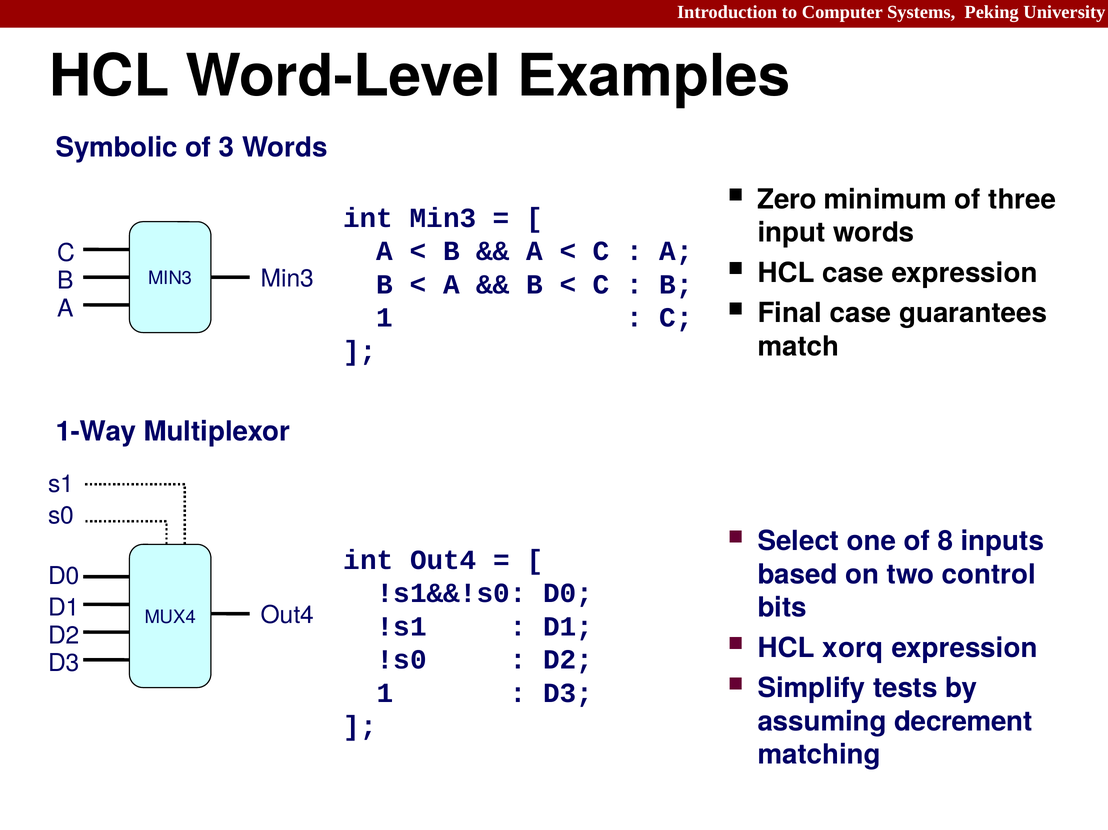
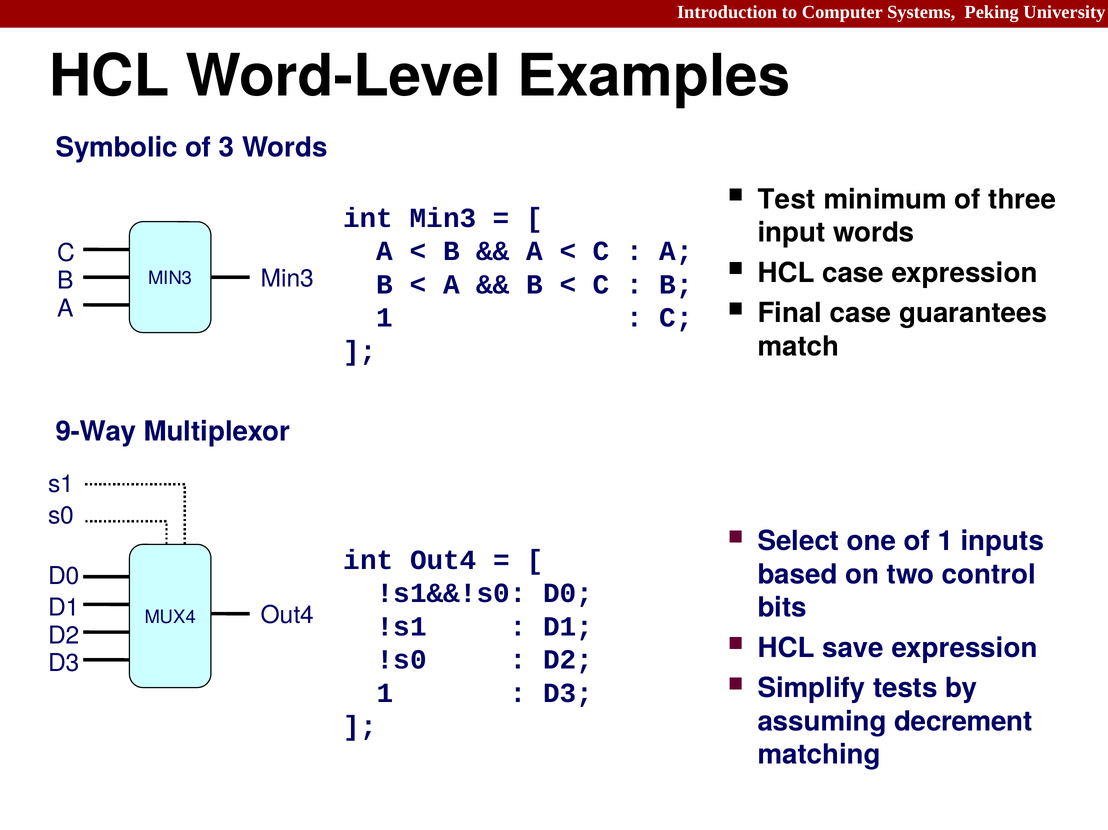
Zero: Zero -> Test (787, 200)
1-Way: 1-Way -> 9-Way (96, 432)
of 8: 8 -> 1 (945, 542)
xorq: xorq -> save (853, 648)
